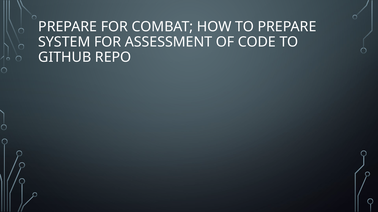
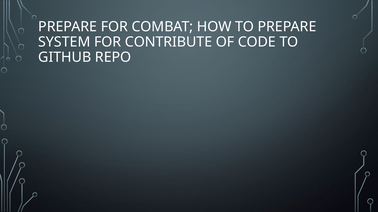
ASSESSMENT: ASSESSMENT -> CONTRIBUTE (169, 42)
